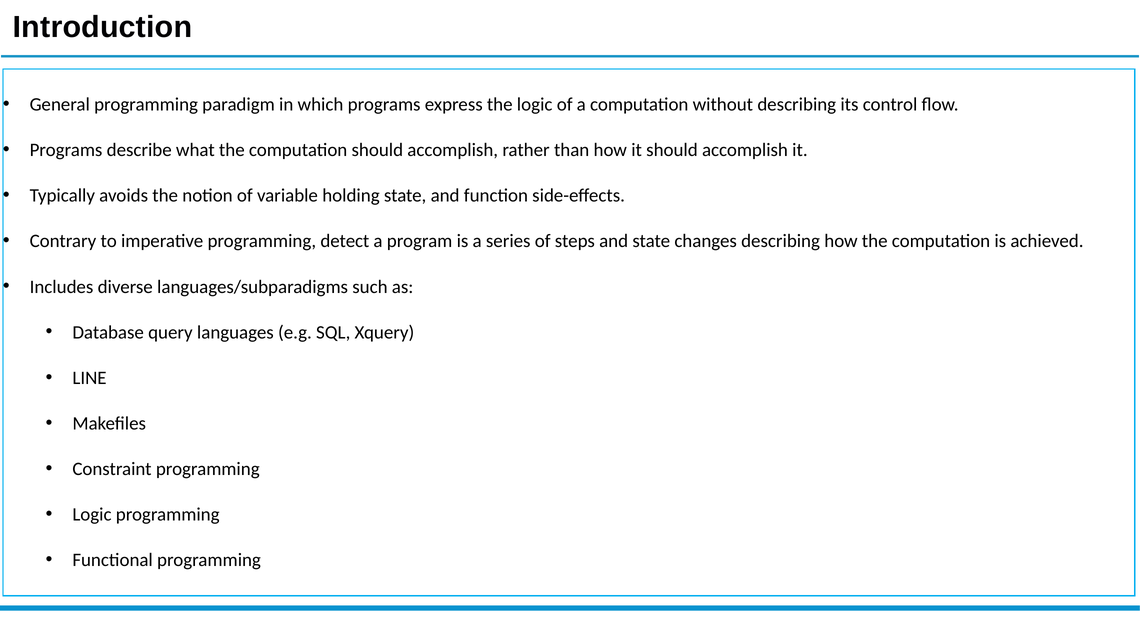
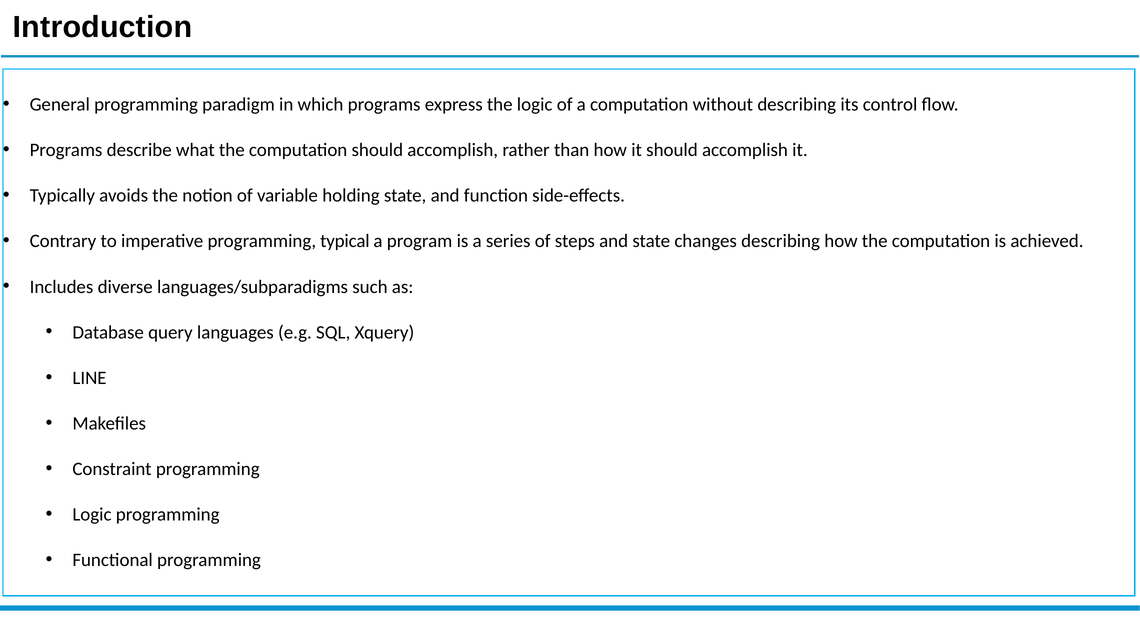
detect: detect -> typical (345, 241)
